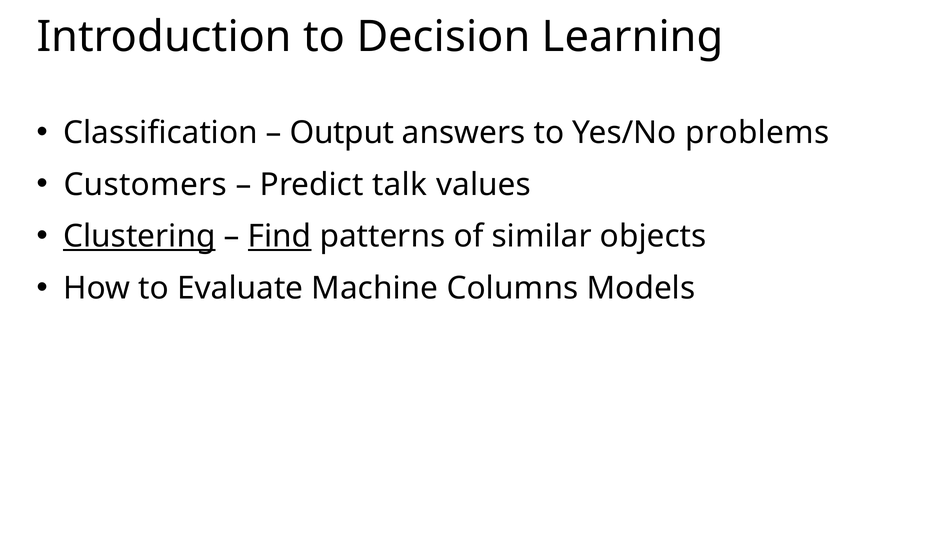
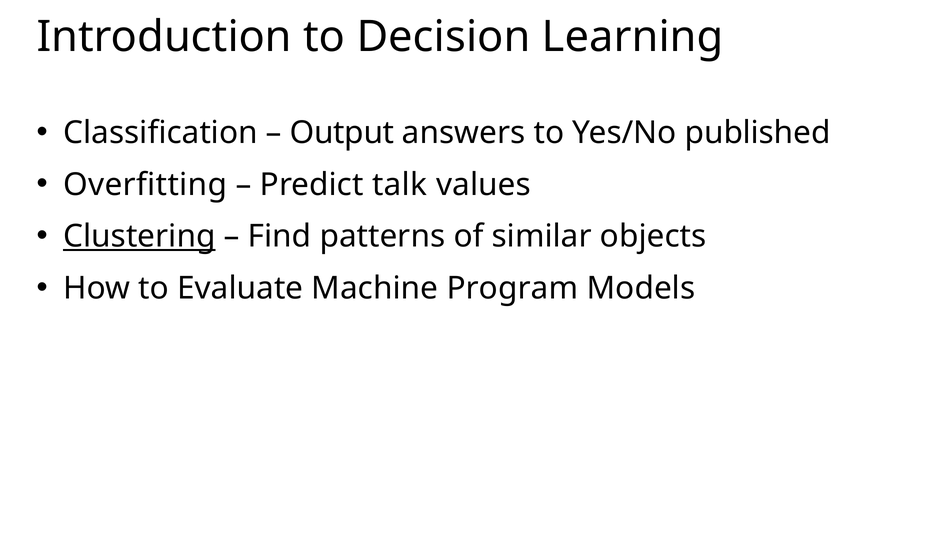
problems: problems -> published (758, 133)
Customers: Customers -> Overfitting (145, 185)
Find underline: present -> none (280, 236)
Columns: Columns -> Program (512, 288)
